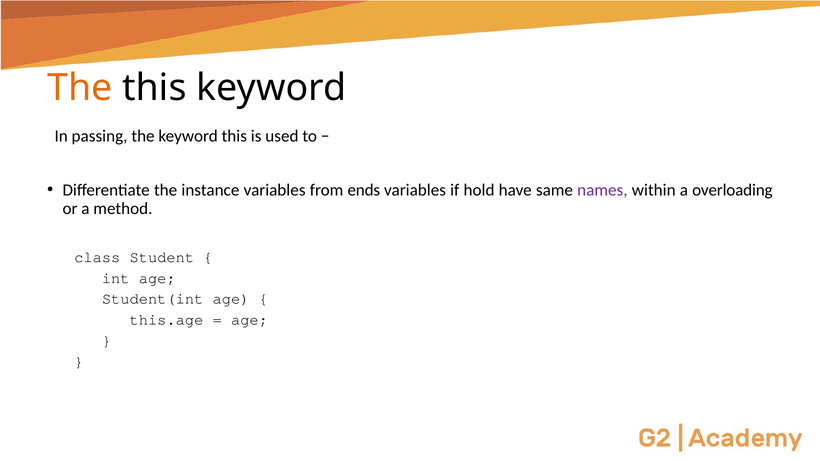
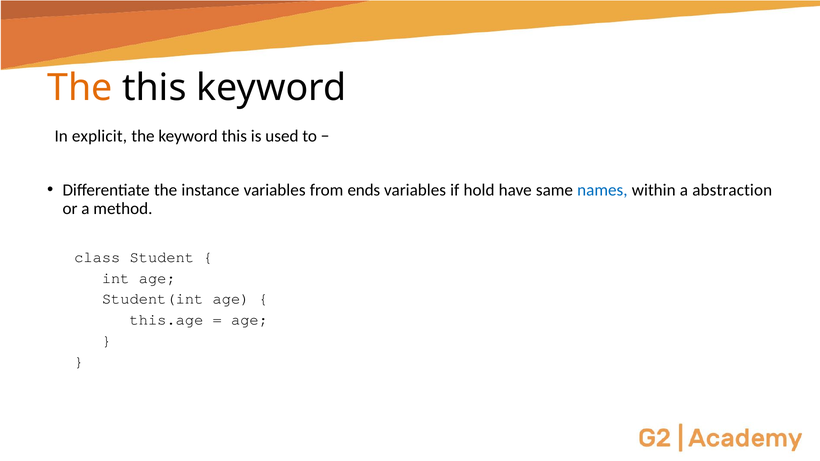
passing: passing -> explicit (99, 136)
names colour: purple -> blue (602, 190)
overloading: overloading -> abstraction (732, 190)
